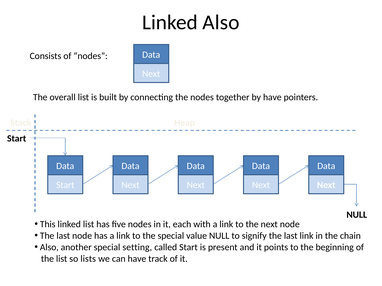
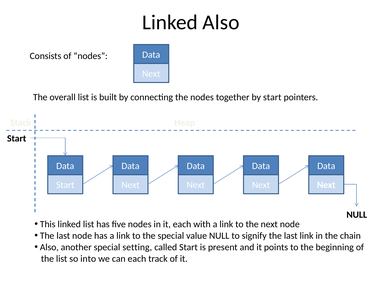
by have: have -> start (272, 97)
lists: lists -> into (88, 259)
can have: have -> each (137, 259)
